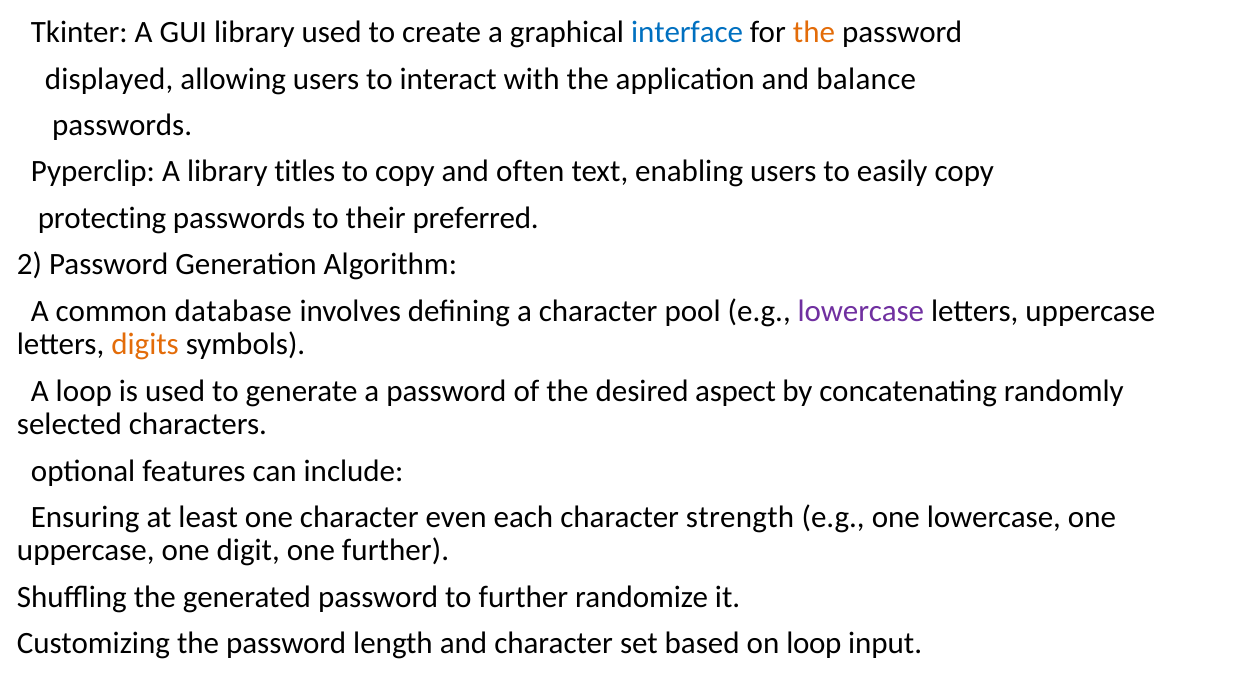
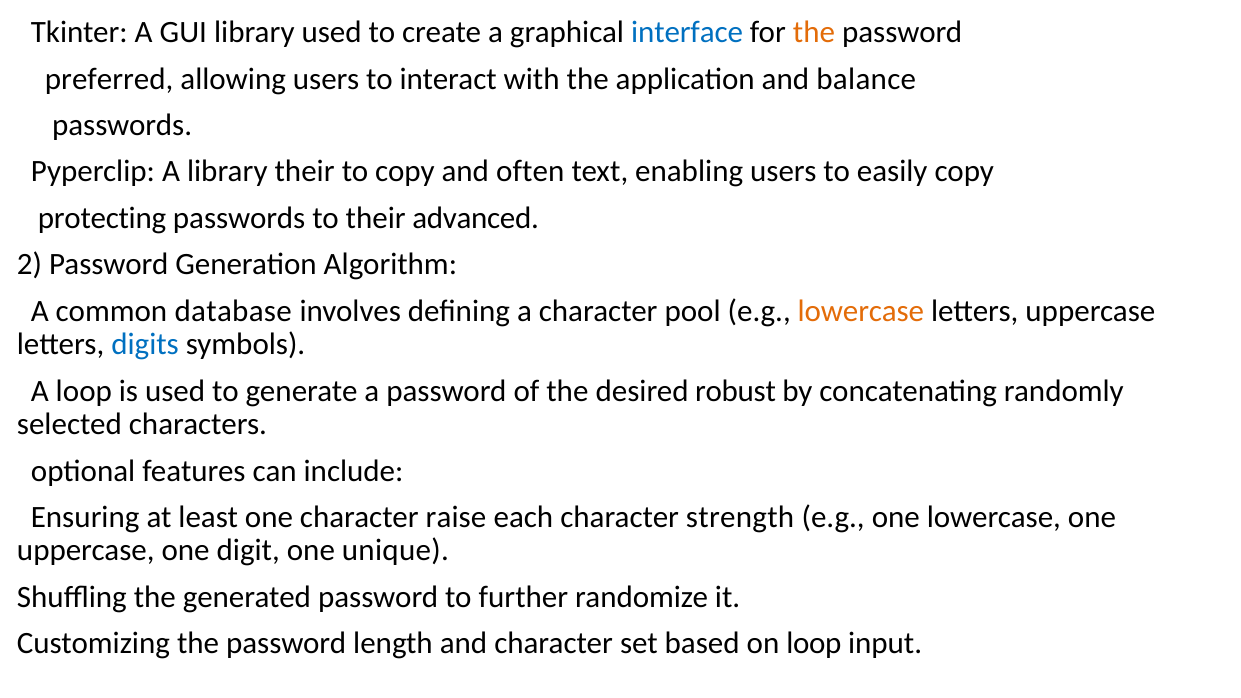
displayed: displayed -> preferred (109, 79)
library titles: titles -> their (305, 172)
preferred: preferred -> advanced (476, 218)
lowercase colour: purple -> orange (861, 311)
digits colour: orange -> blue (145, 344)
aspect: aspect -> robust (736, 391)
even: even -> raise (456, 517)
one further: further -> unique (395, 551)
